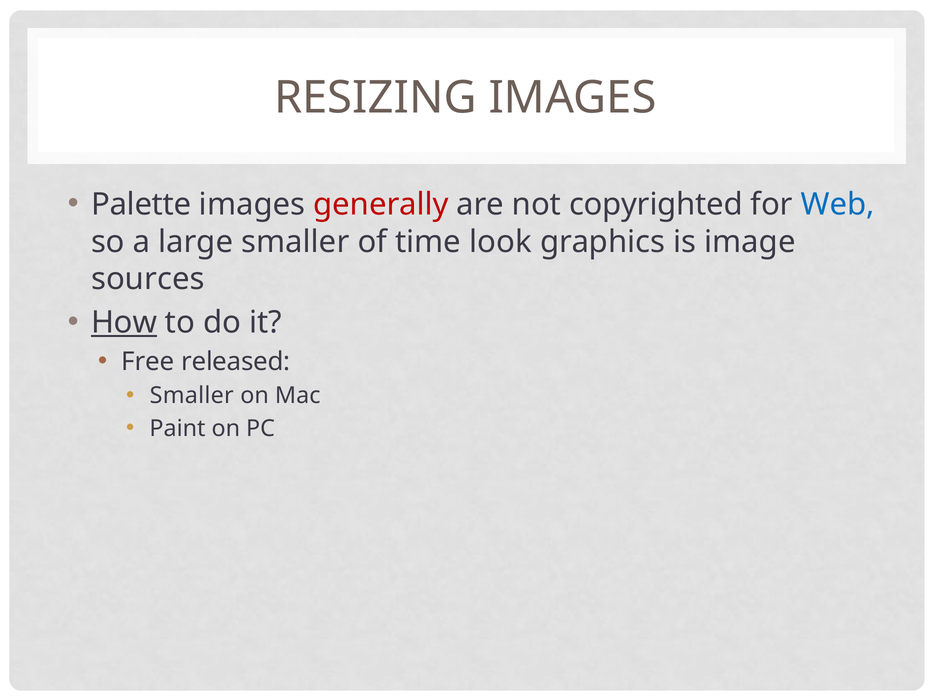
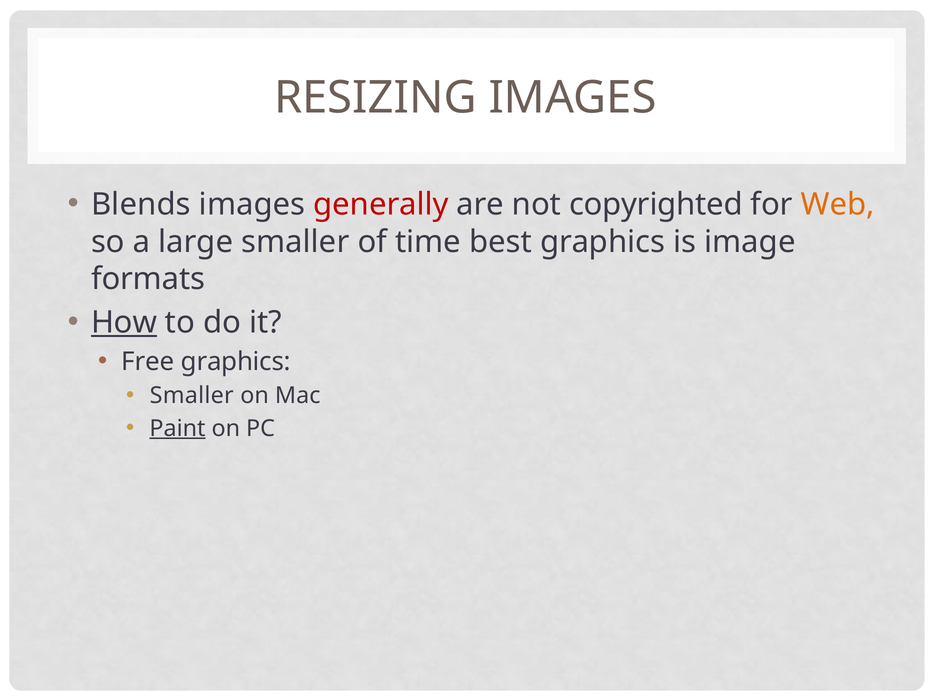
Palette: Palette -> Blends (141, 205)
Web colour: blue -> orange (838, 205)
look: look -> best (501, 242)
sources: sources -> formats (148, 279)
Free released: released -> graphics (236, 362)
Paint underline: none -> present (177, 429)
